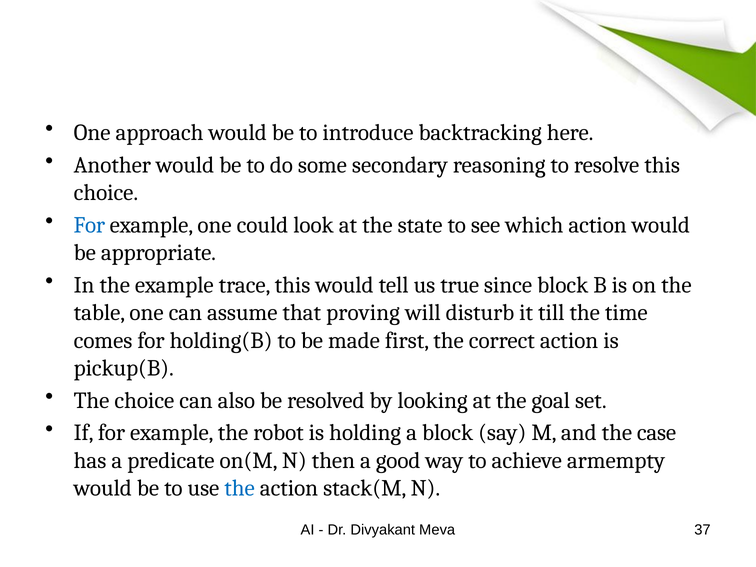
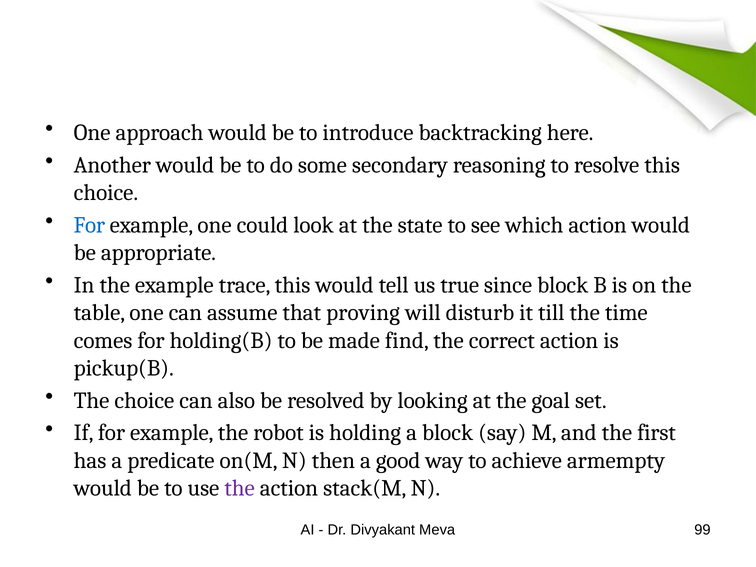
first: first -> find (407, 340)
case: case -> first (656, 433)
the colour: blue -> purple (240, 488)
37: 37 -> 99 (702, 530)
